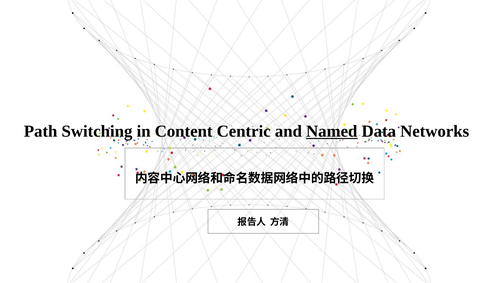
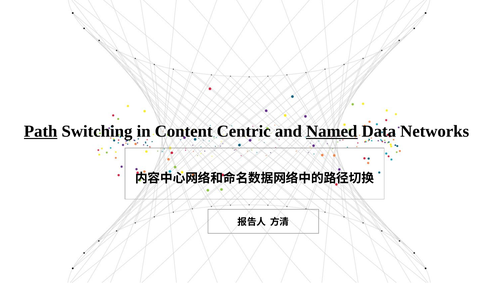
Path underline: none -> present (41, 131)
